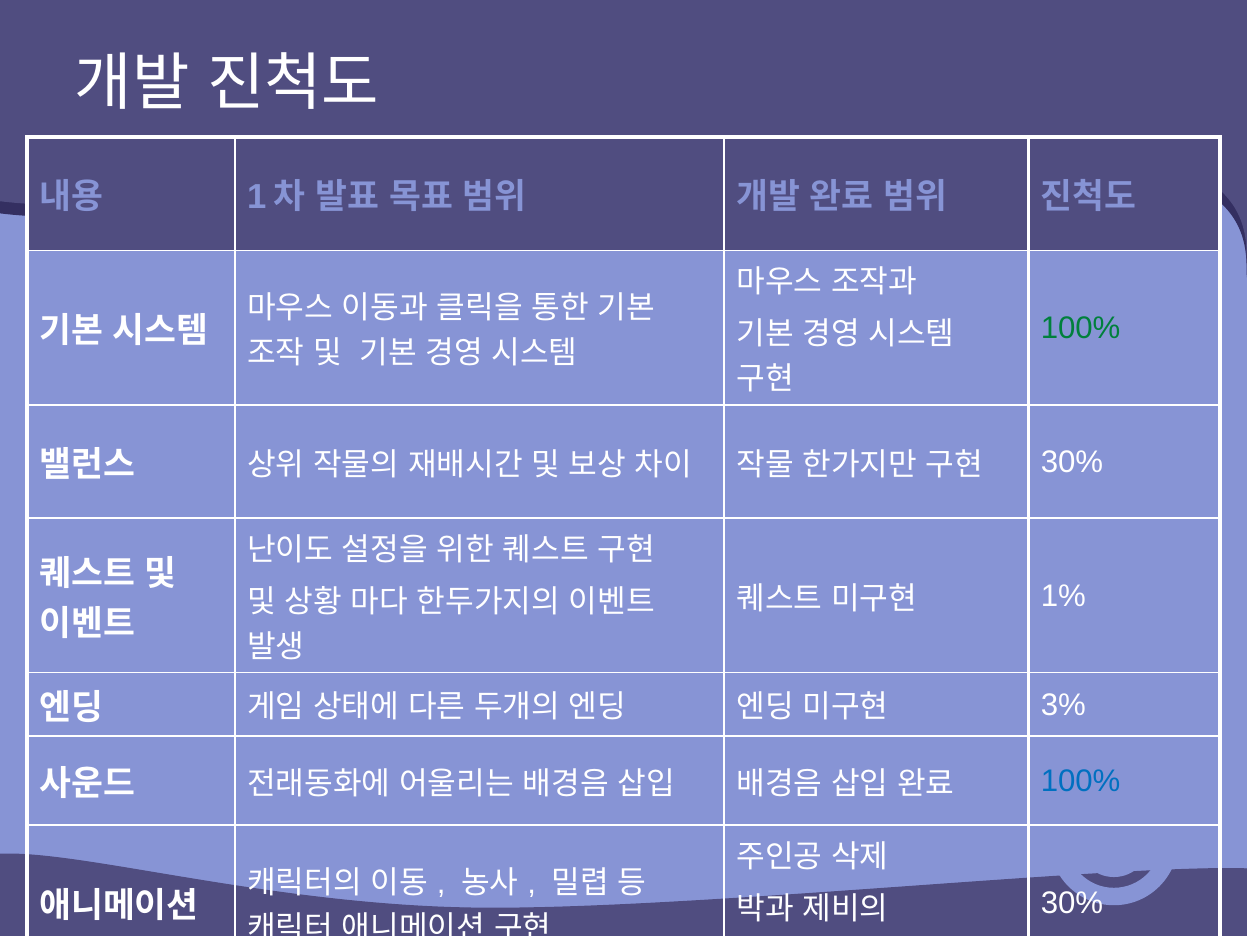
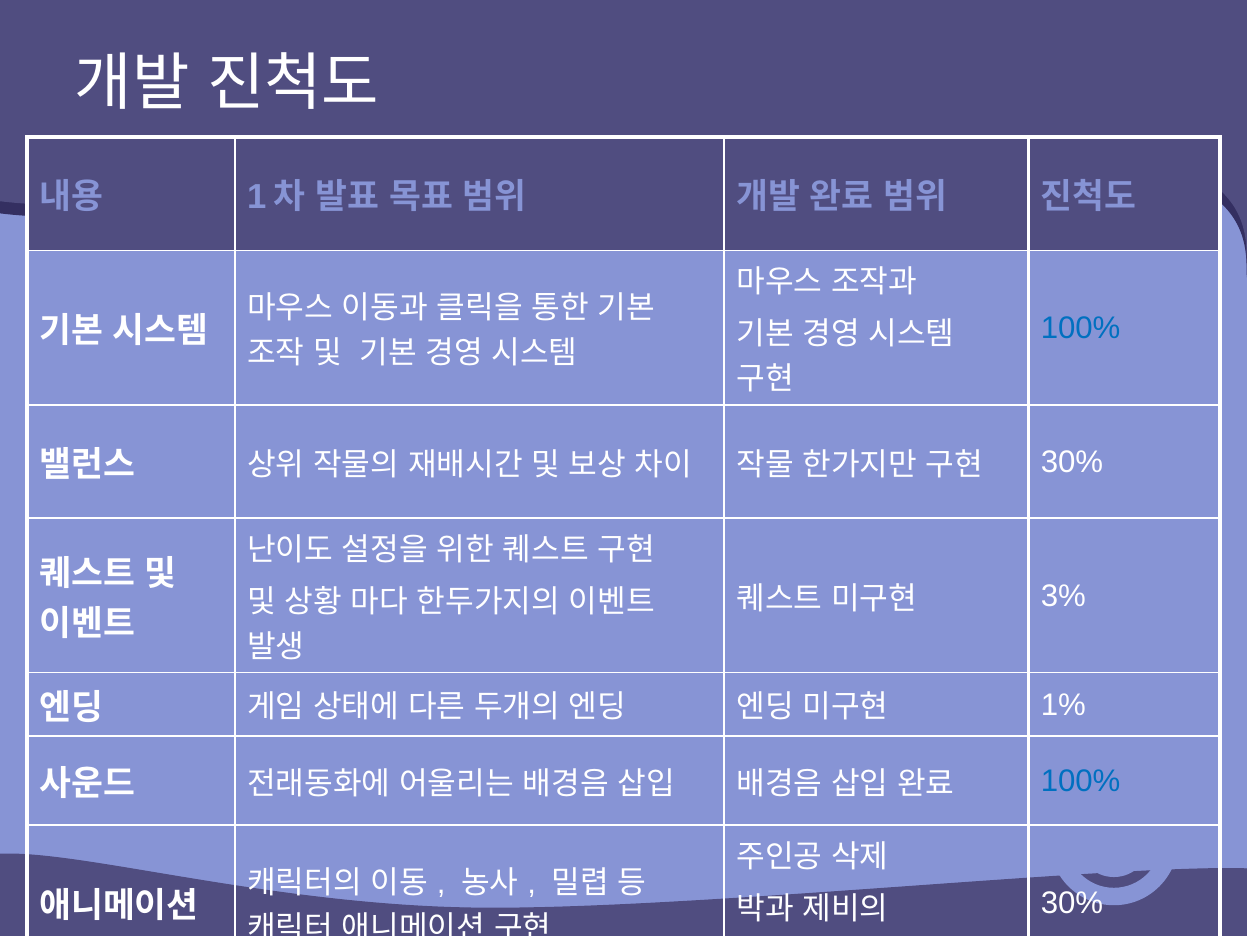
100% colour: green -> blue (1081, 328)
1%: 1% -> 3% (1063, 595)
3%: 3% -> 1% (1063, 704)
